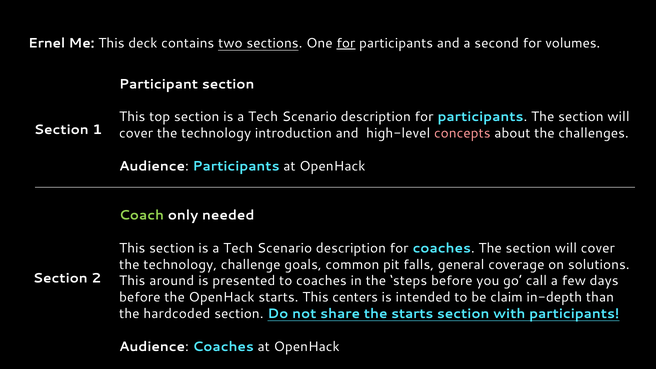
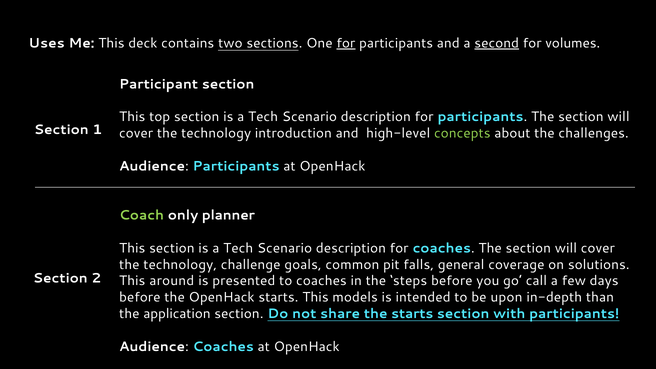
Ernel: Ernel -> Uses (47, 43)
second underline: none -> present (497, 43)
concepts colour: pink -> light green (462, 133)
needed: needed -> planner (228, 215)
centers: centers -> models (355, 297)
claim: claim -> upon (506, 297)
hardcoded: hardcoded -> application (177, 314)
